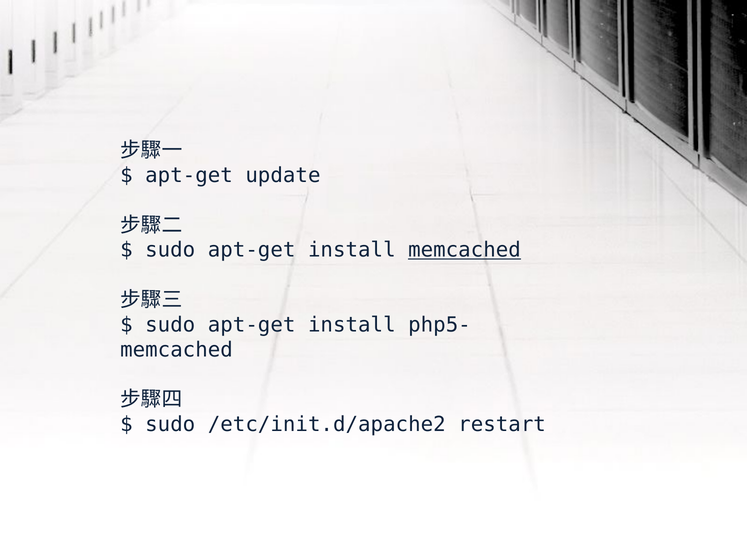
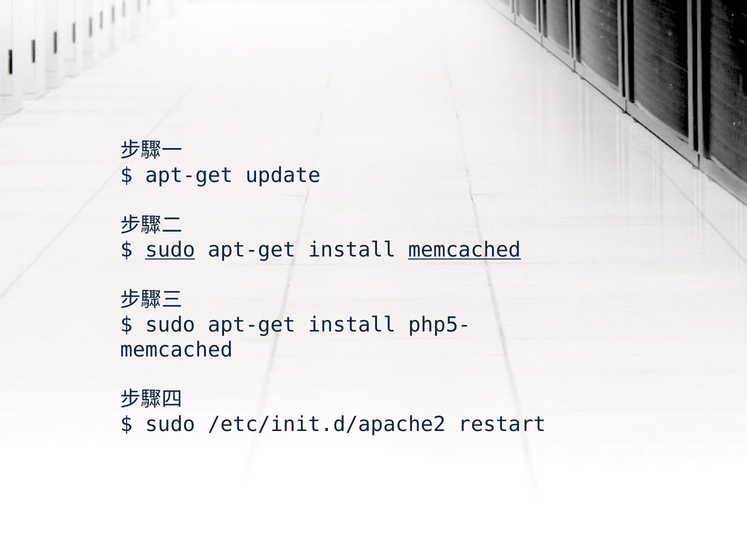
sudo underline: none -> present (170, 250)
